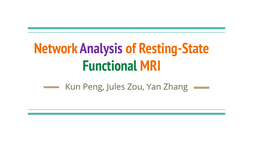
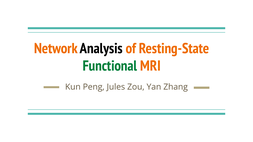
Analysis colour: purple -> black (101, 49)
